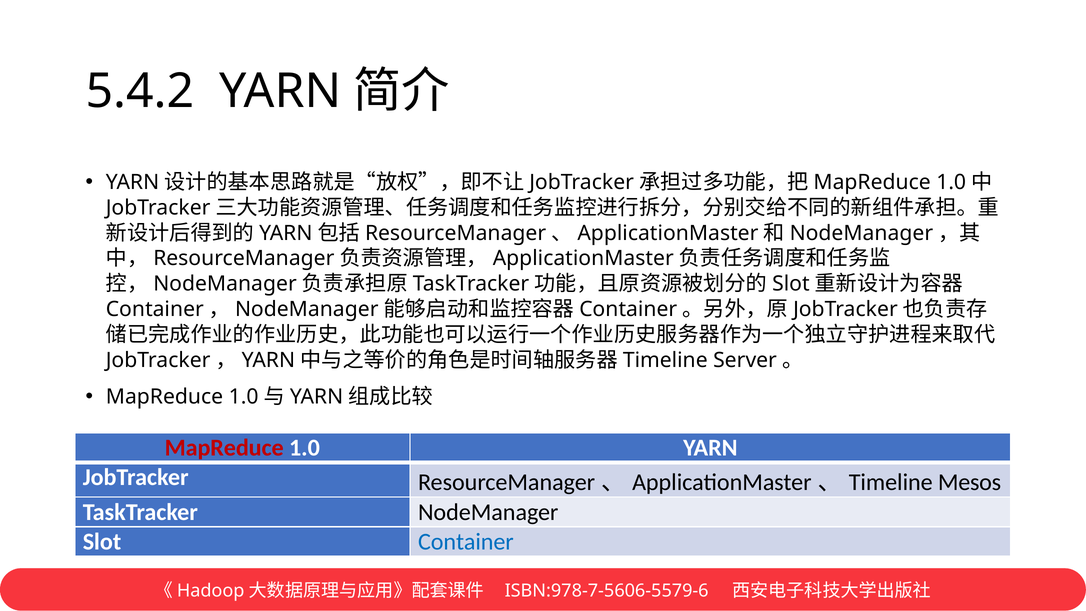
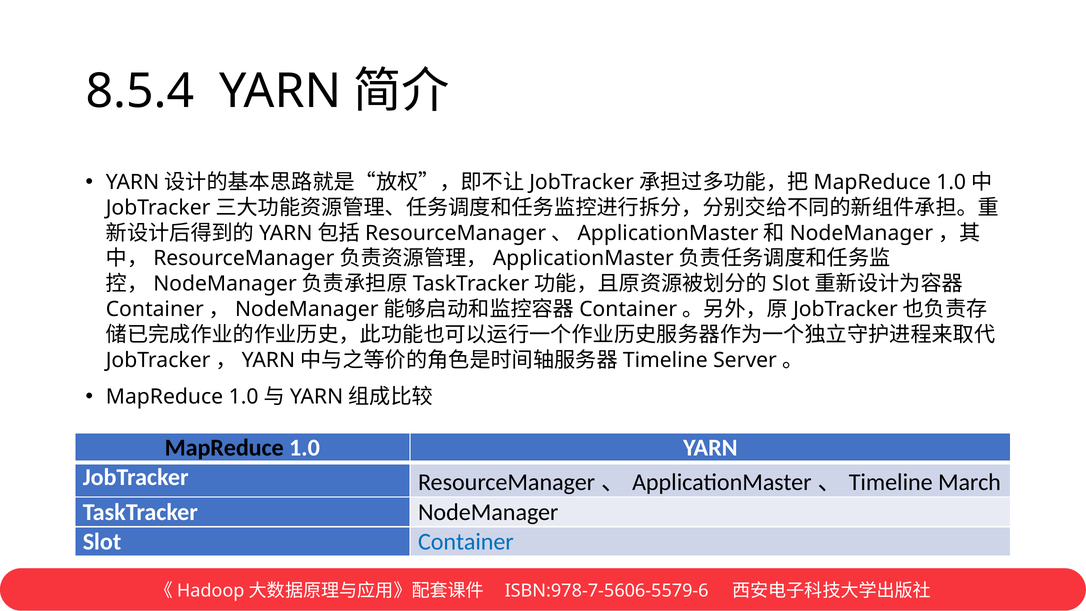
5.4.2: 5.4.2 -> 8.5.4 (140, 91)
MapReduce colour: red -> black (224, 448)
Mesos: Mesos -> March (969, 482)
